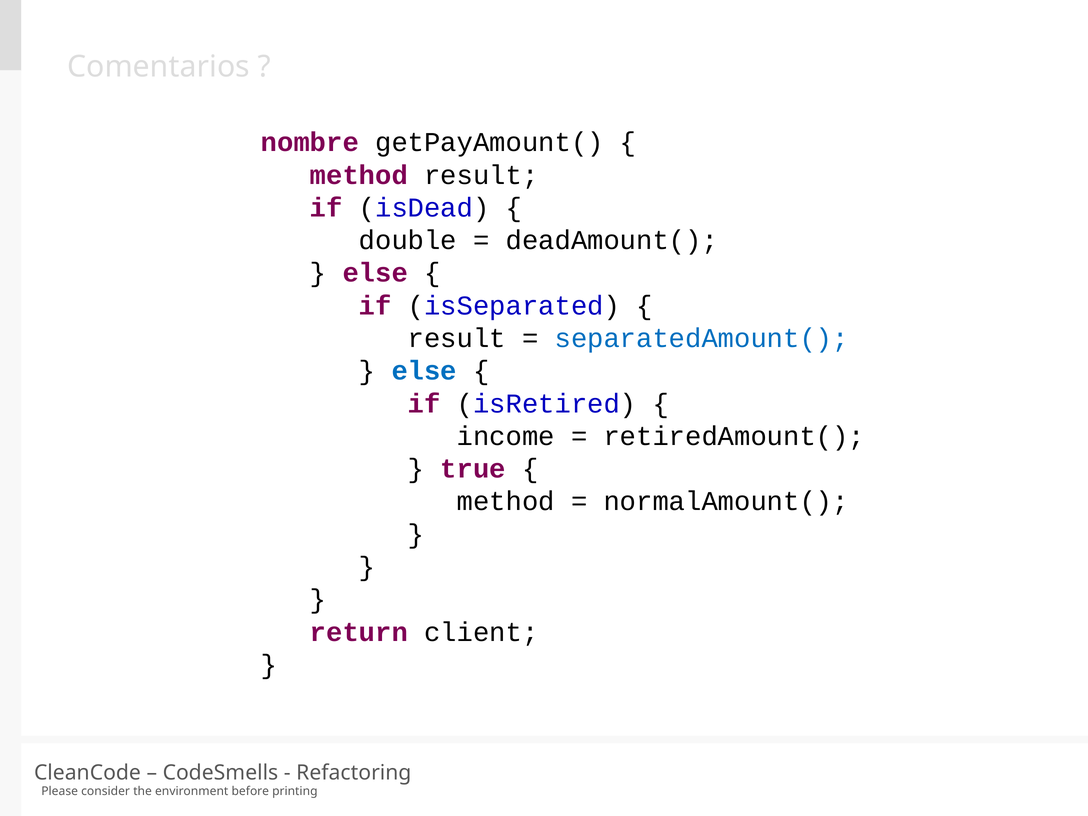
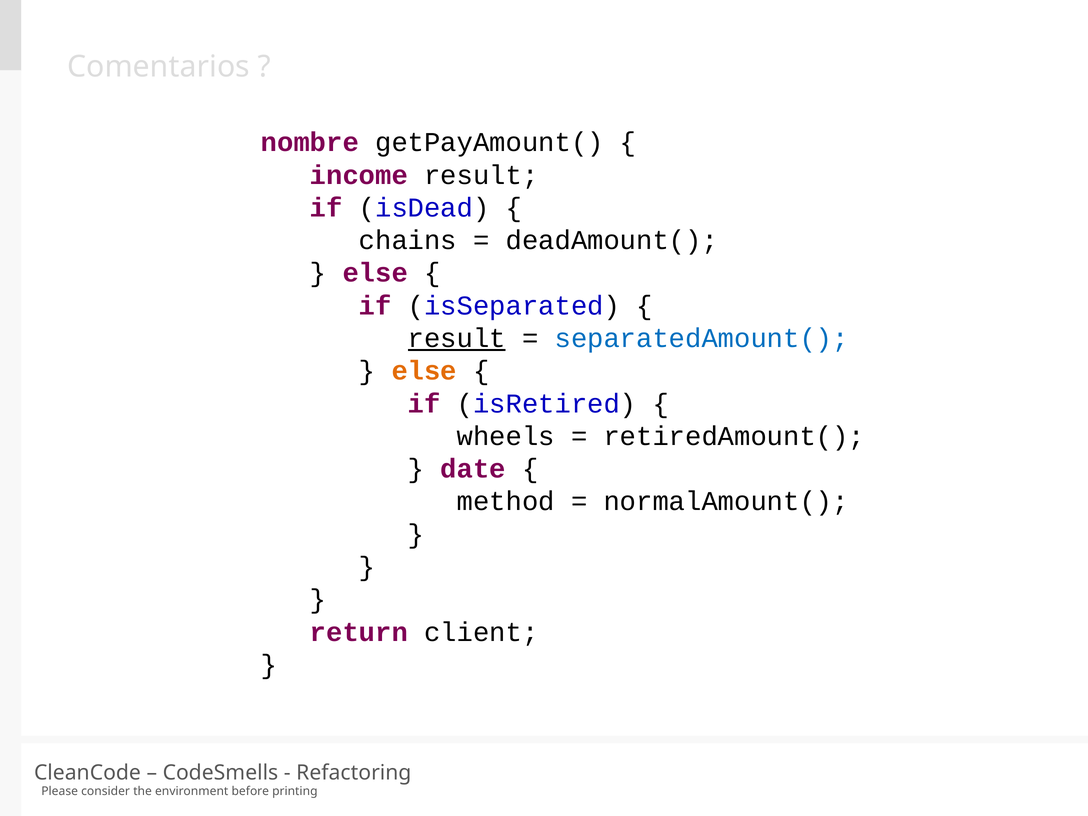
method: method -> income (359, 175)
double: double -> chains (408, 240)
result underline: none -> present (457, 338)
else colour: blue -> orange (424, 371)
income: income -> wheels (506, 436)
true: true -> date (473, 469)
